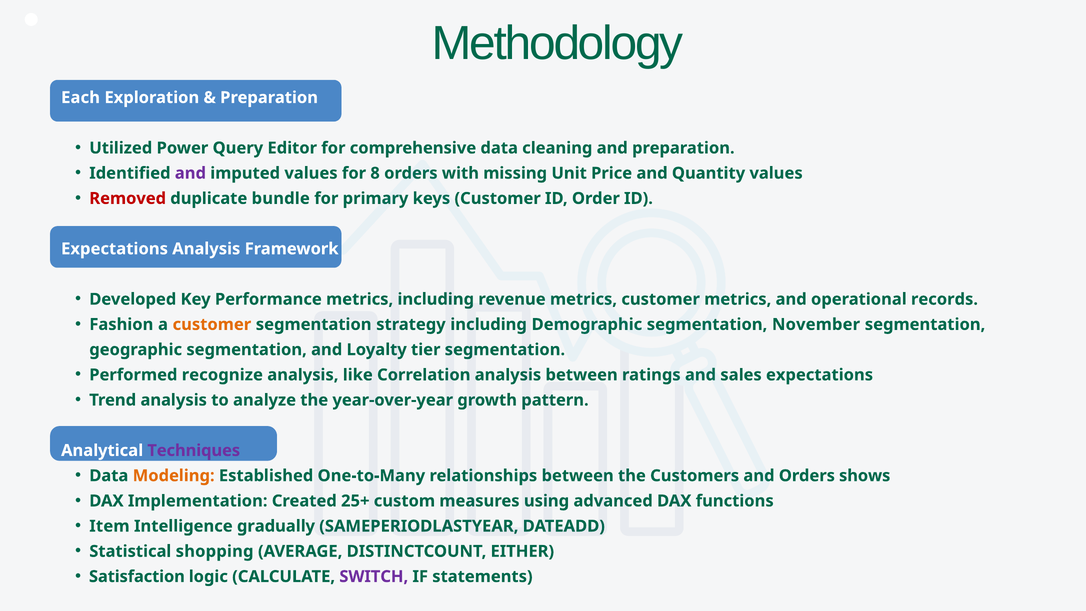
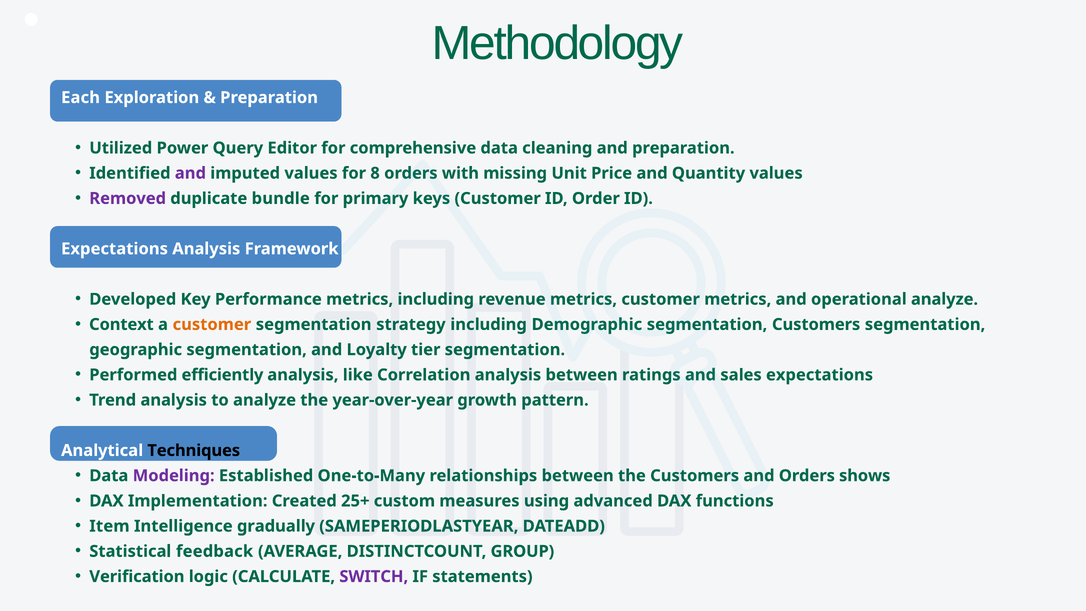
Removed colour: red -> purple (128, 198)
operational records: records -> analyze (945, 299)
Fashion: Fashion -> Context (121, 324)
November: November -> Customers (816, 324)
recognize: recognize -> efficiently (222, 375)
Techniques colour: purple -> black (194, 450)
Modeling colour: orange -> purple (174, 476)
shopping: shopping -> feedback (215, 551)
EITHER: EITHER -> GROUP (522, 551)
Satisfaction: Satisfaction -> Verification (137, 576)
